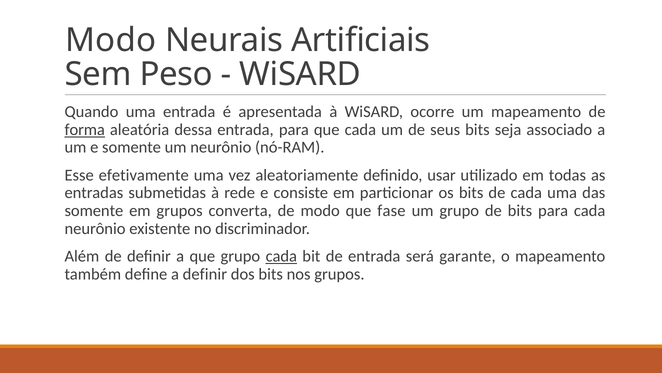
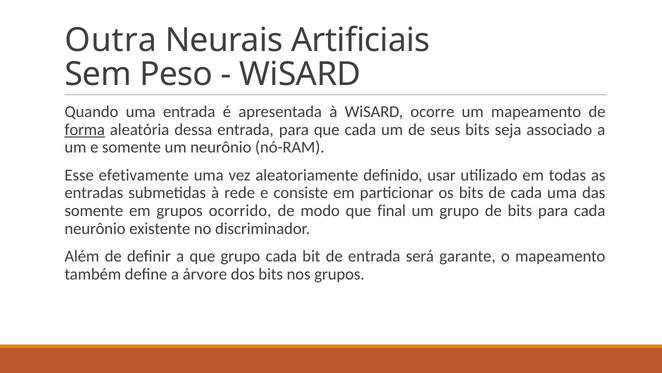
Modo: Modo -> Outra (111, 40)
converta: converta -> ocorrido (240, 211)
fase: fase -> final (392, 211)
cada underline: present -> none (281, 256)
a definir: definir -> árvore (205, 274)
